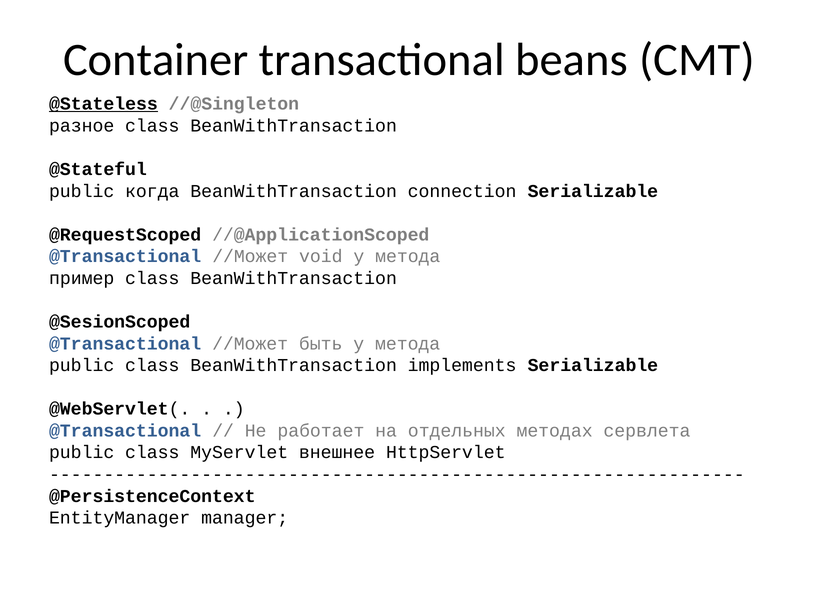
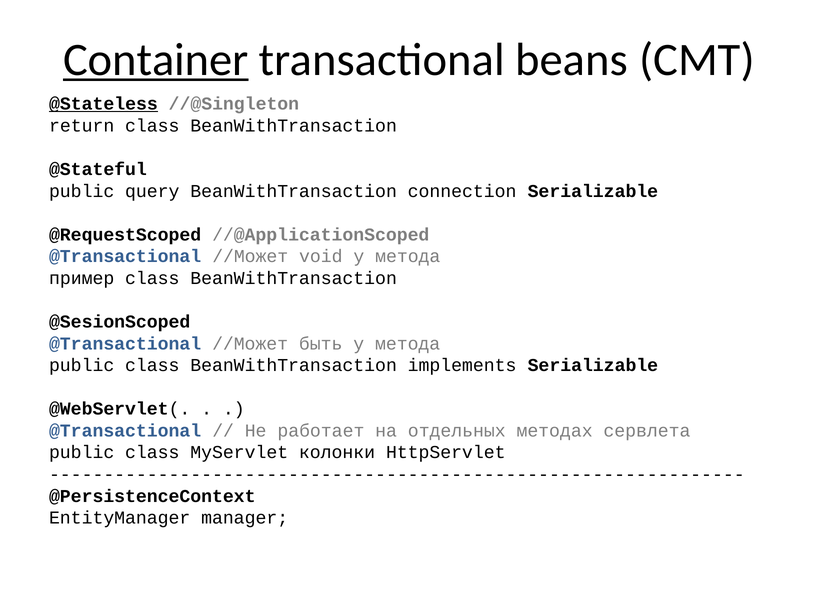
Container underline: none -> present (156, 60)
разное: разное -> return (82, 126)
когда: когда -> query (152, 191)
внешнее: внешнее -> колонки (337, 453)
